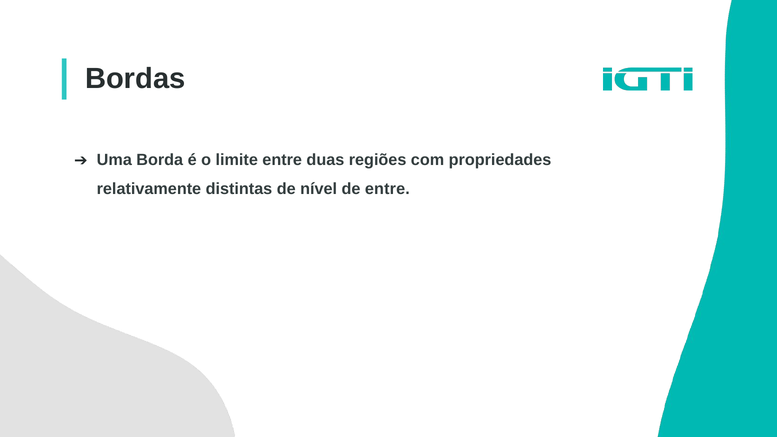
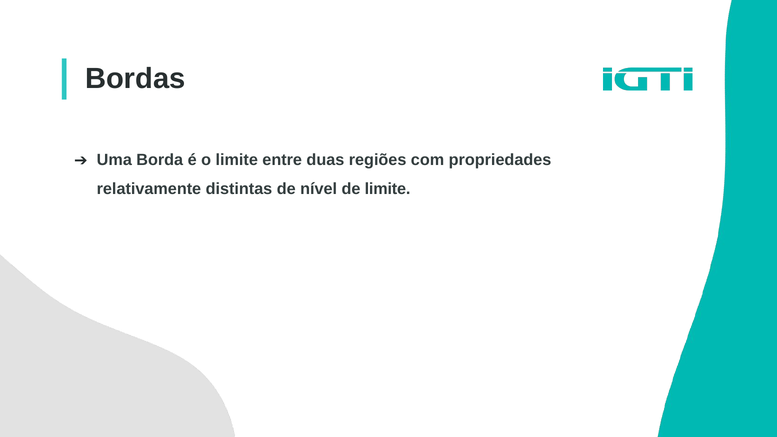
de entre: entre -> limite (388, 189)
